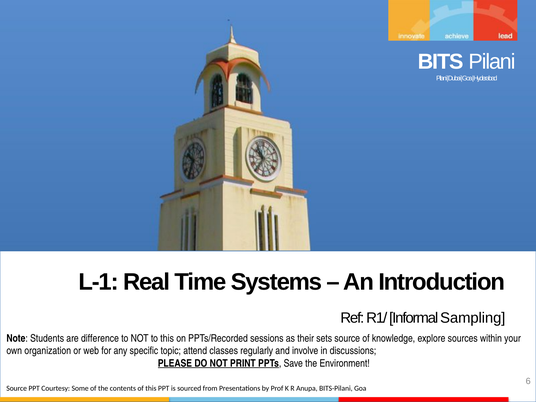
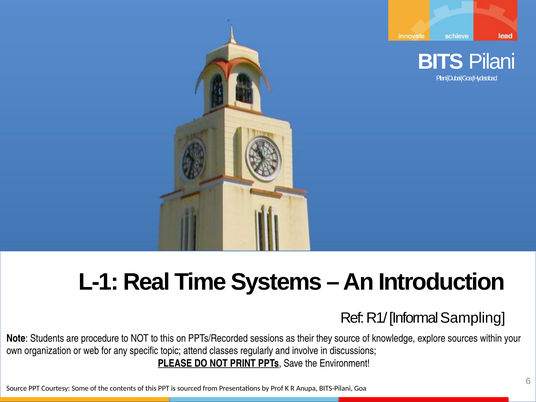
difference: difference -> procedure (100, 338)
sets: sets -> they (324, 338)
